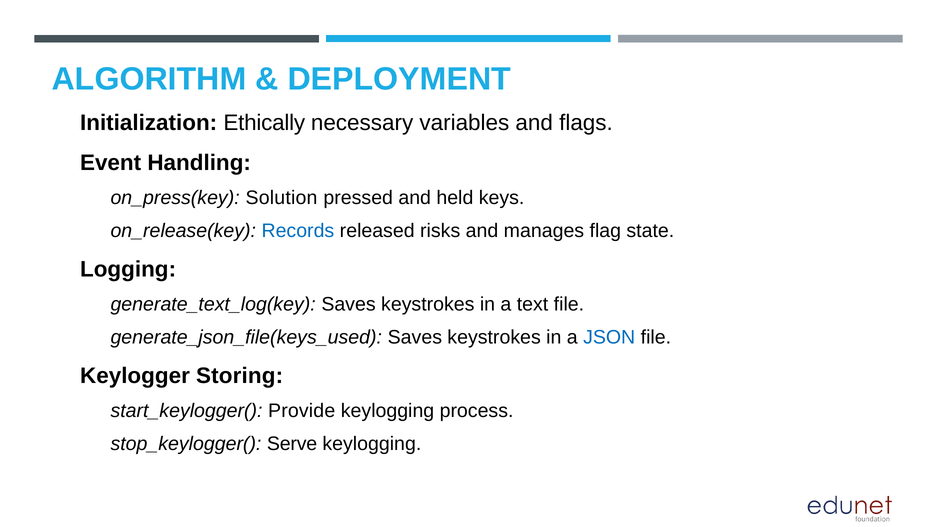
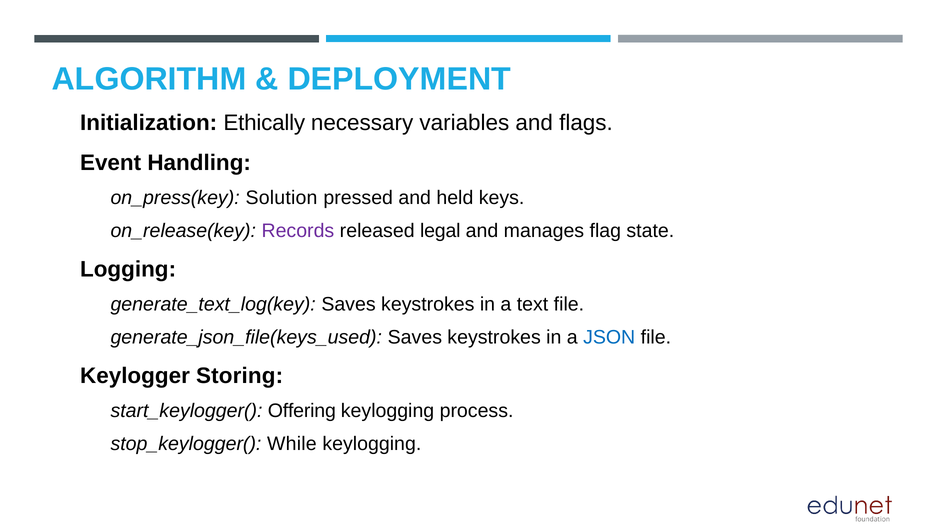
Records colour: blue -> purple (298, 231)
risks: risks -> legal (440, 231)
Provide: Provide -> Offering (302, 411)
Serve: Serve -> While (292, 444)
